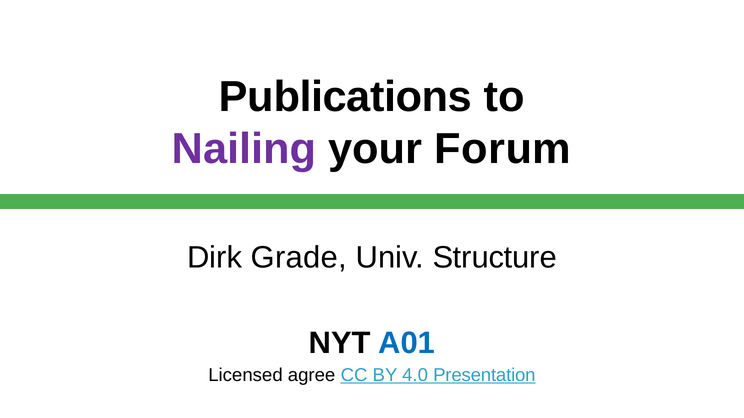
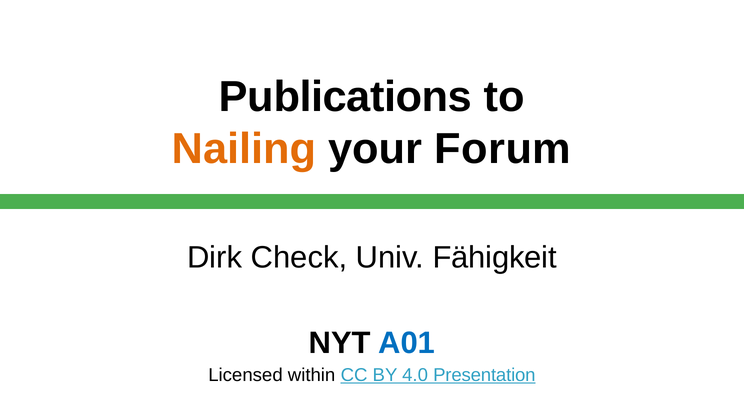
Nailing colour: purple -> orange (244, 149)
Grade: Grade -> Check (299, 258)
Structure: Structure -> Fähigkeit (495, 258)
agree: agree -> within (312, 375)
